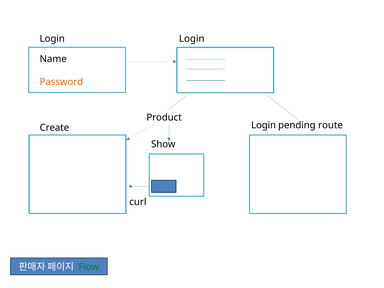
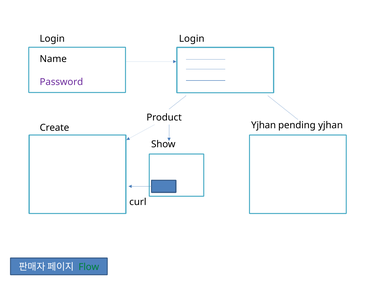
Password colour: orange -> purple (61, 82)
Create Login: Login -> Yjhan (264, 125)
pending route: route -> yjhan (331, 125)
